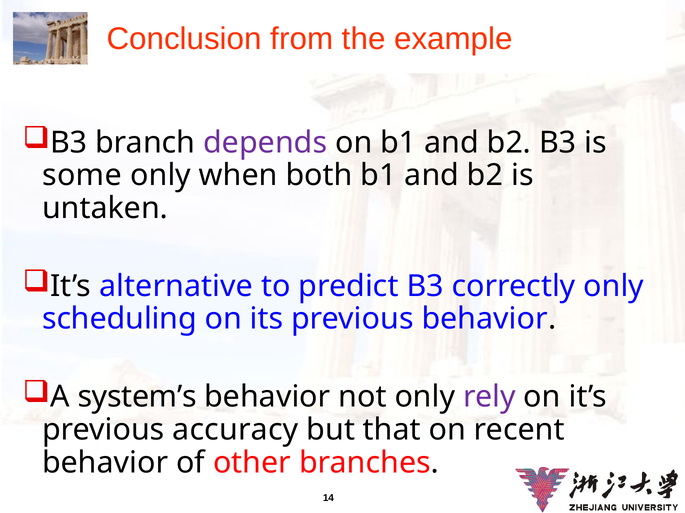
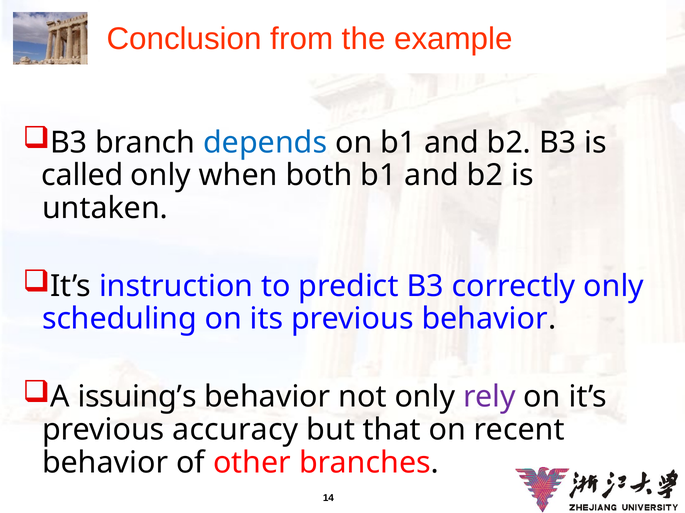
depends colour: purple -> blue (265, 143)
some: some -> called (82, 176)
alternative: alternative -> instruction (176, 286)
system’s: system’s -> issuing’s (137, 397)
